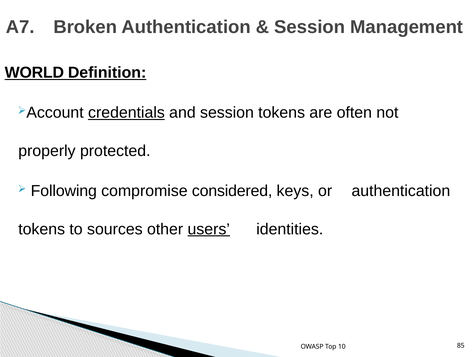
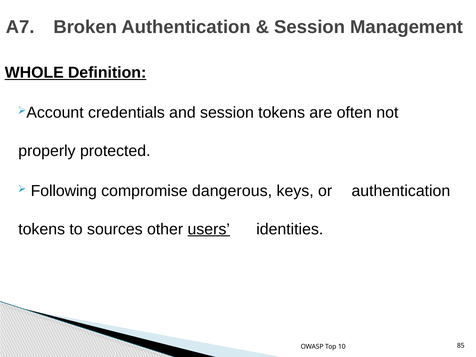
WORLD: WORLD -> WHOLE (34, 73)
credentials underline: present -> none (126, 113)
considered: considered -> dangerous (232, 191)
